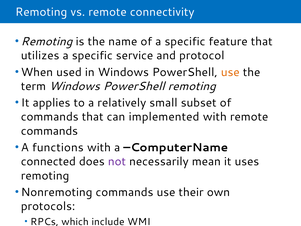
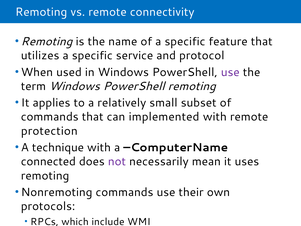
use colour: orange -> purple (230, 72)
commands: commands -> protection (49, 131)
functions: functions -> technique (58, 147)
